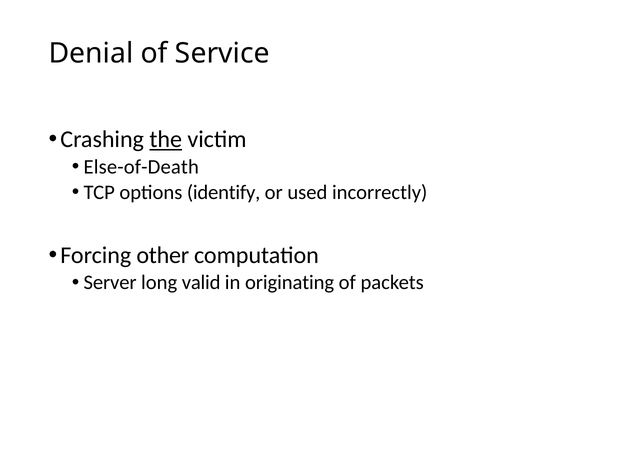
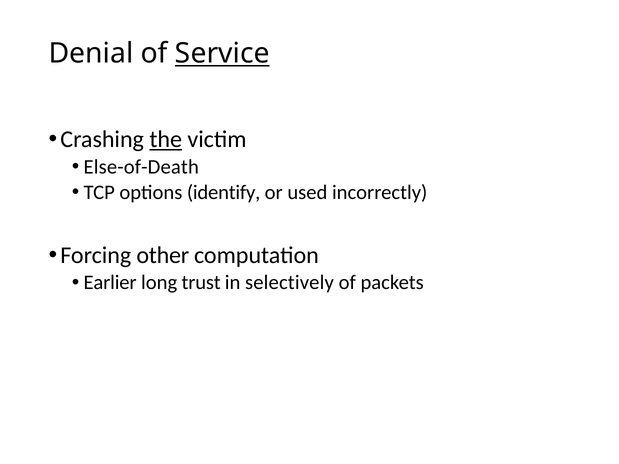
Service underline: none -> present (222, 53)
Server: Server -> Earlier (110, 283)
valid: valid -> trust (201, 283)
originating: originating -> selectively (289, 283)
